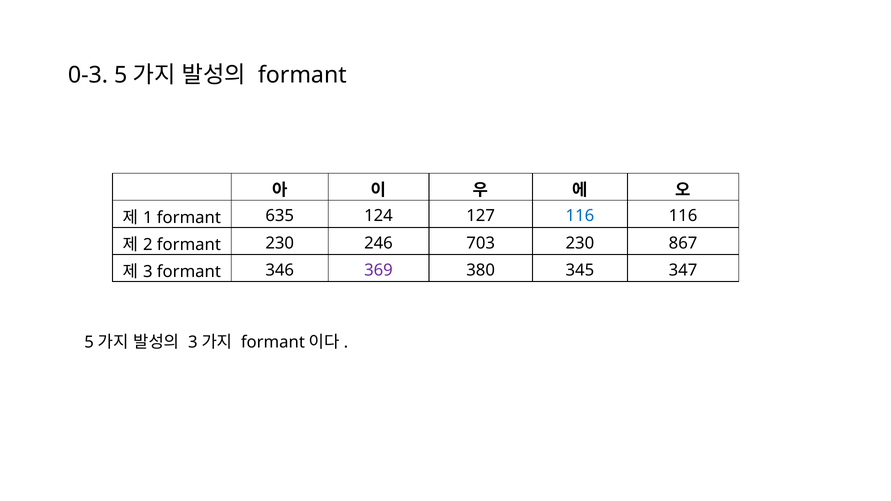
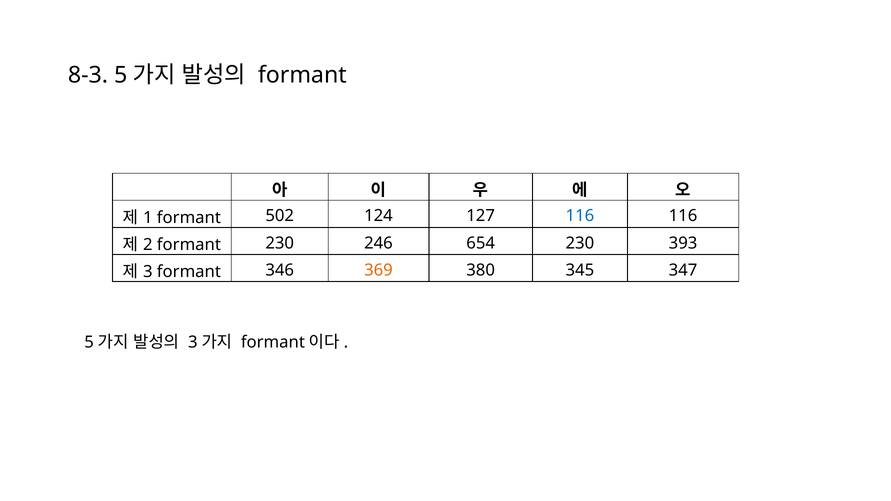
0-3: 0-3 -> 8-3 (88, 75)
635: 635 -> 502 (280, 216)
703: 703 -> 654 (481, 243)
867: 867 -> 393 (683, 243)
369 colour: purple -> orange (378, 270)
